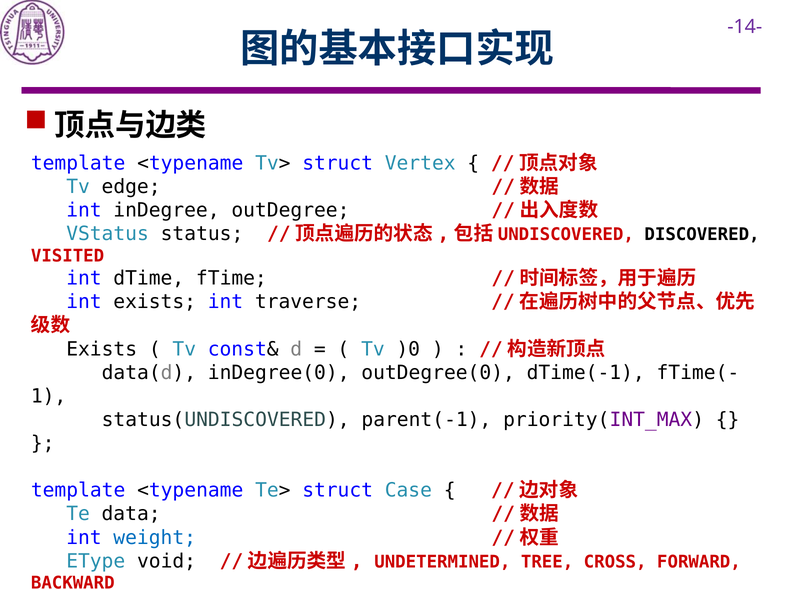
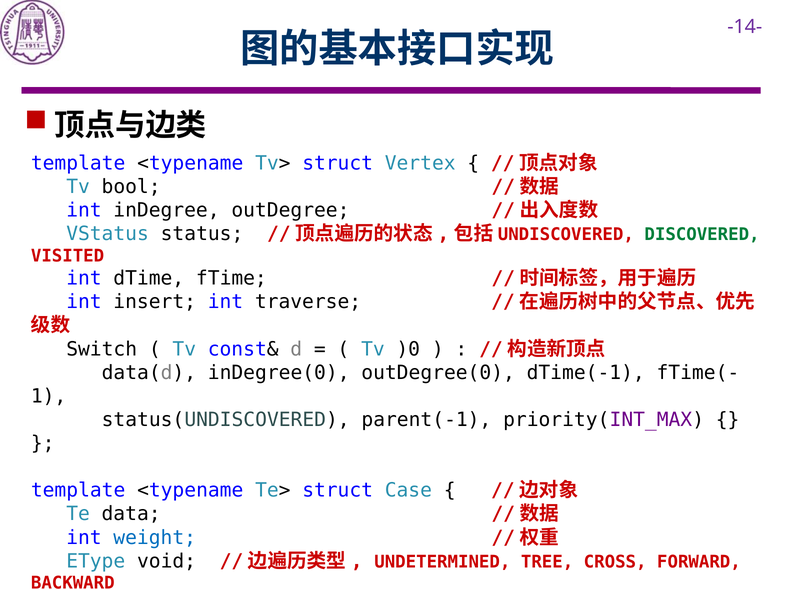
Tv edge: edge -> bool (131, 187)
DISCOVERED colour: black -> green (702, 235)
int exists: exists -> insert (155, 302)
Exists: Exists -> Switch (102, 349)
